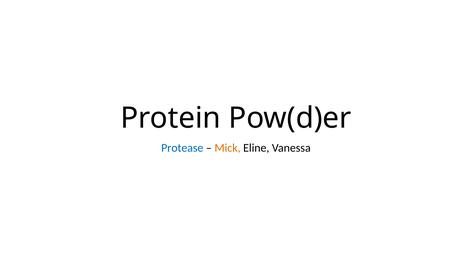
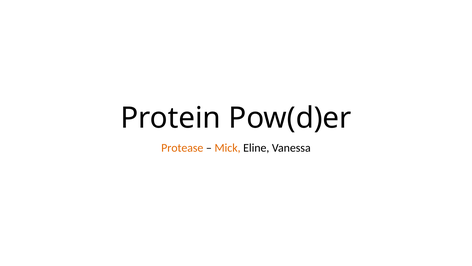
Protease colour: blue -> orange (182, 148)
